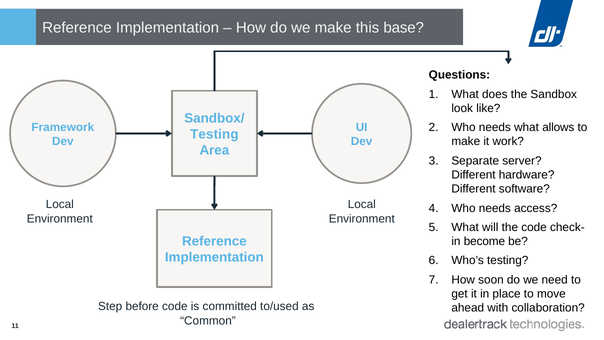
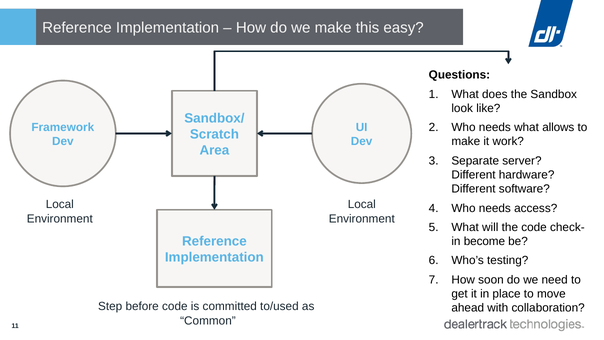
base: base -> easy (404, 28)
Testing: Testing -> Scratch (214, 134)
